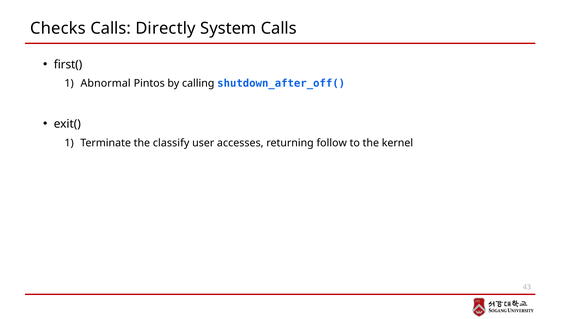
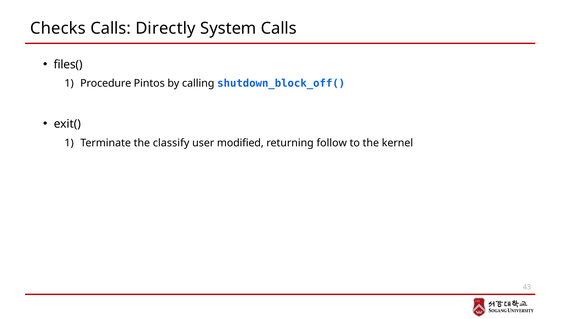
first(: first( -> files( (68, 65)
Abnormal: Abnormal -> Procedure (106, 83)
shutdown_after_off(: shutdown_after_off( -> shutdown_block_off( (281, 83)
accesses: accesses -> modified (240, 143)
